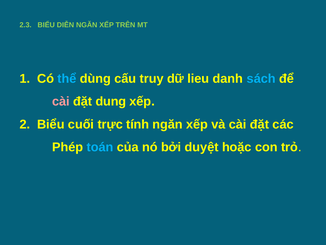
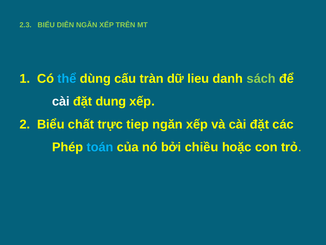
truy: truy -> tràn (152, 79)
sách colour: light blue -> light green (261, 79)
cài colour: pink -> white (61, 101)
cuối: cuối -> chất (81, 124)
tính: tính -> tiep (138, 124)
duyệt: duyệt -> chiều (202, 147)
